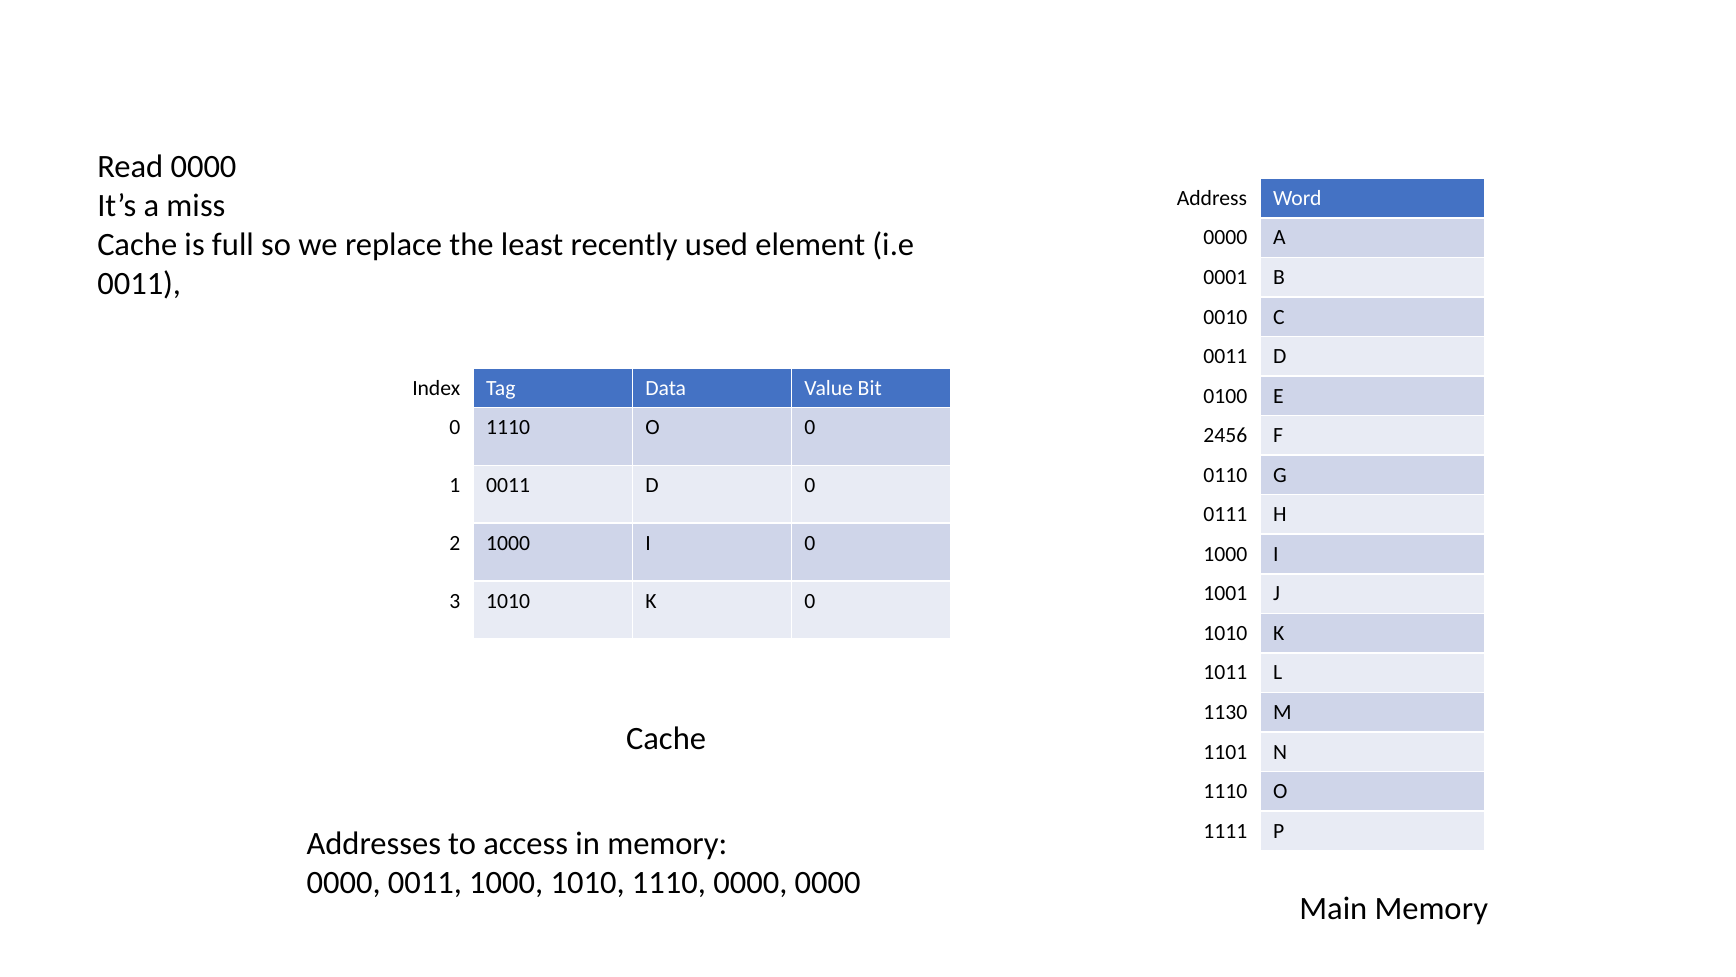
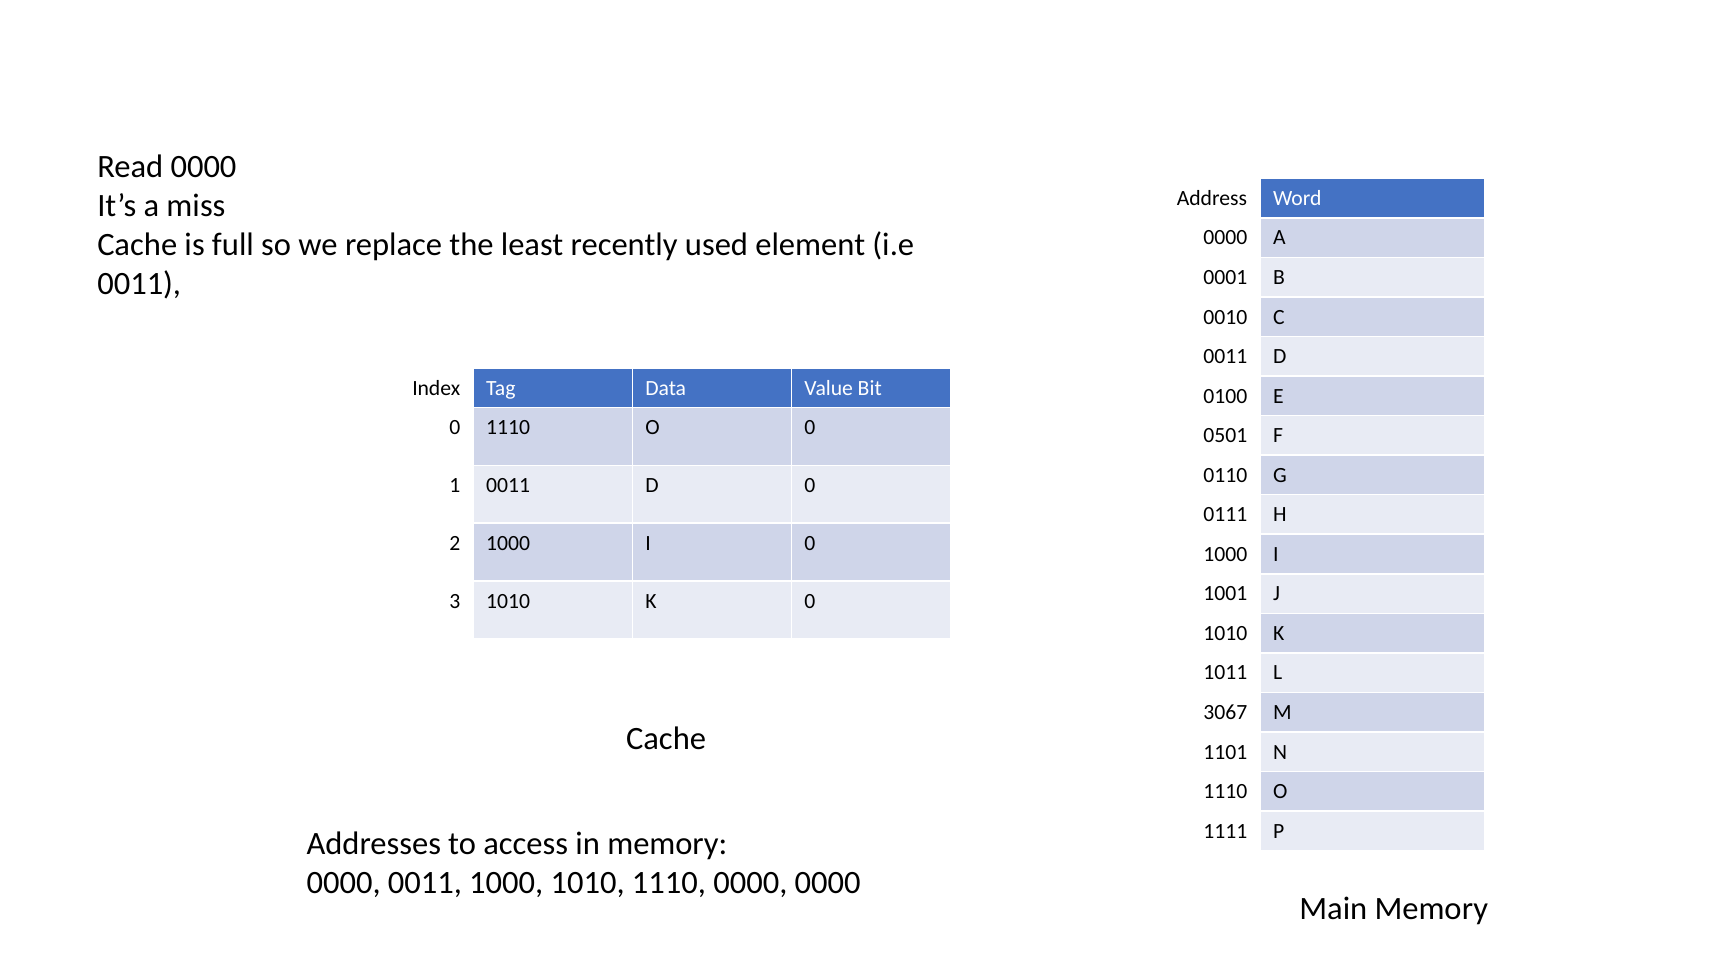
2456: 2456 -> 0501 (1225, 435)
1130: 1130 -> 3067 (1225, 712)
